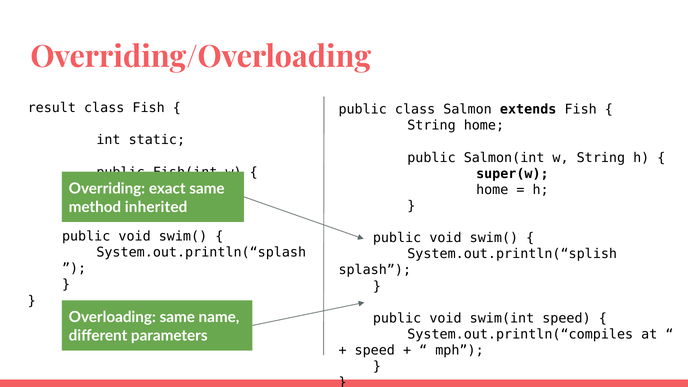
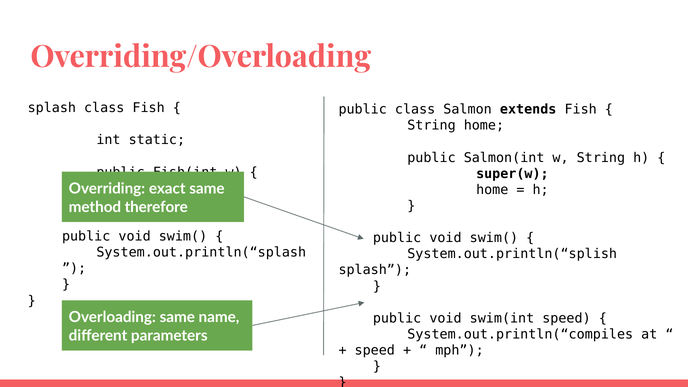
result: result -> splash (52, 108)
inherited: inherited -> therefore (156, 207)
